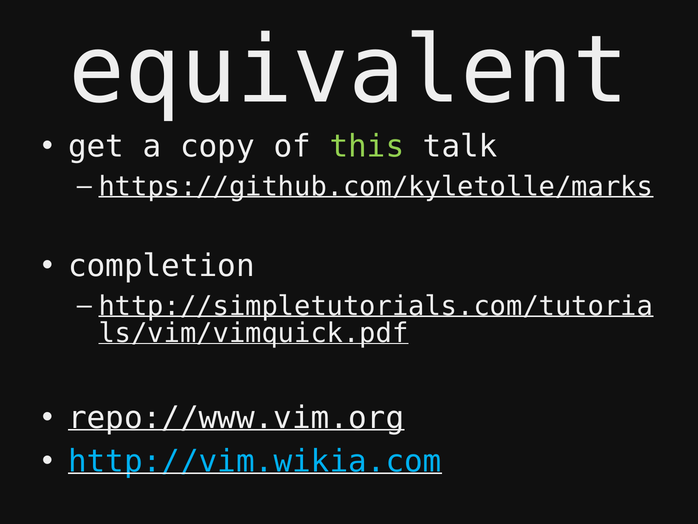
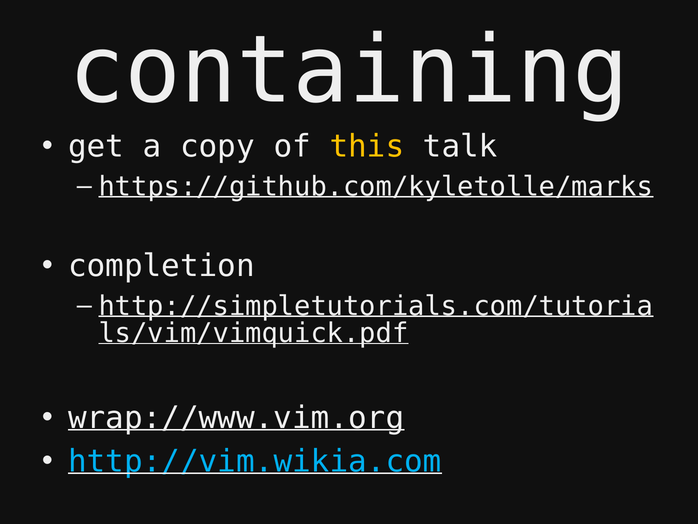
equivalent: equivalent -> containing (349, 71)
this colour: light green -> yellow (367, 146)
repo://www.vim.org: repo://www.vim.org -> wrap://www.vim.org (236, 418)
